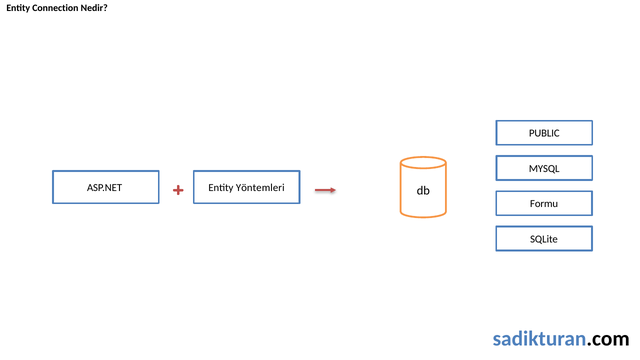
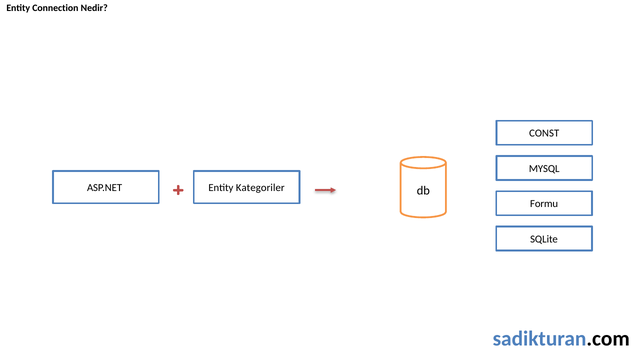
PUBLIC: PUBLIC -> CONST (544, 133)
Yöntemleri: Yöntemleri -> Kategoriler (260, 188)
